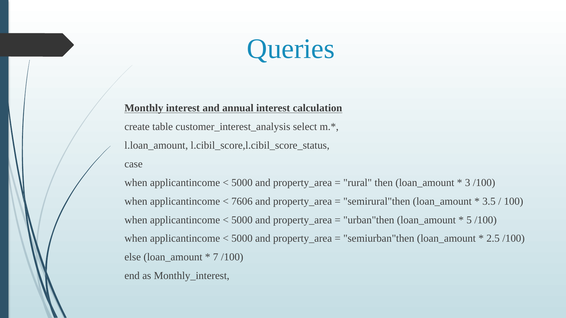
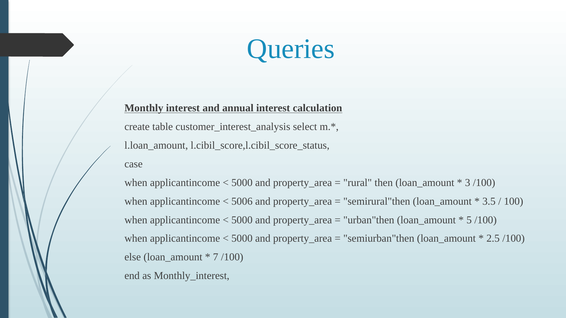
7606: 7606 -> 5006 (242, 201)
